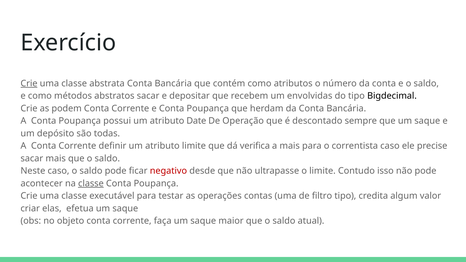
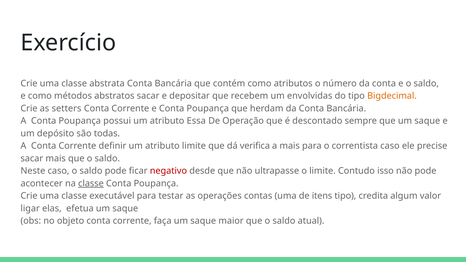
Crie underline: present -> none (29, 84)
Bigdecimal colour: black -> orange (392, 96)
podem: podem -> setters (67, 109)
Date: Date -> Essa (196, 121)
filtro: filtro -> itens (322, 196)
criar: criar -> ligar (30, 208)
